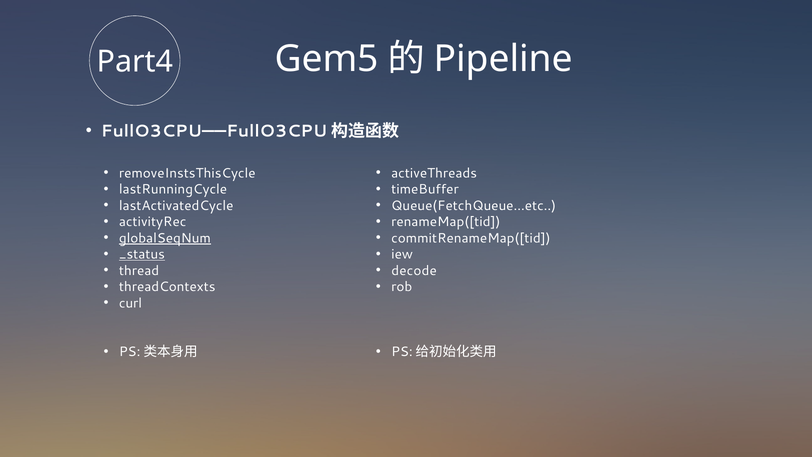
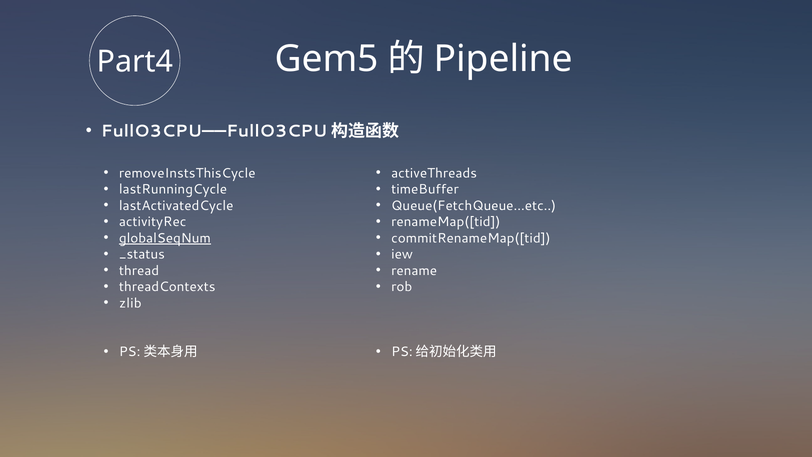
_status underline: present -> none (142, 254)
decode: decode -> rename (414, 270)
curl: curl -> zlib (130, 303)
